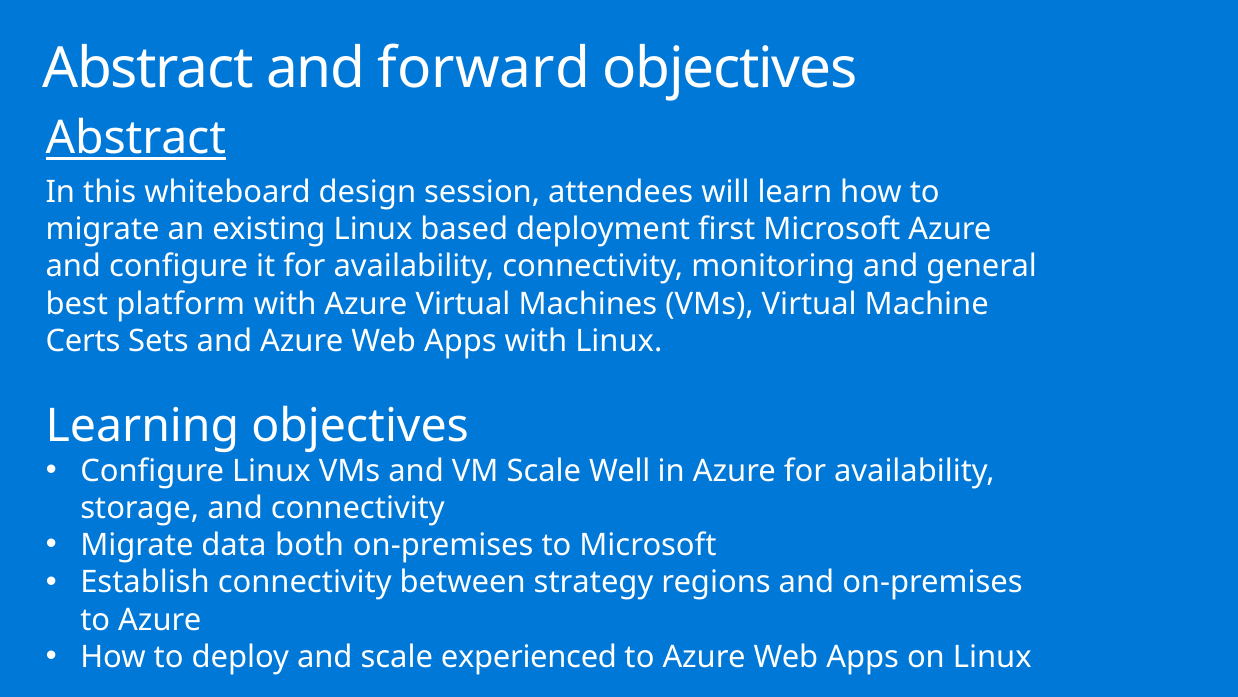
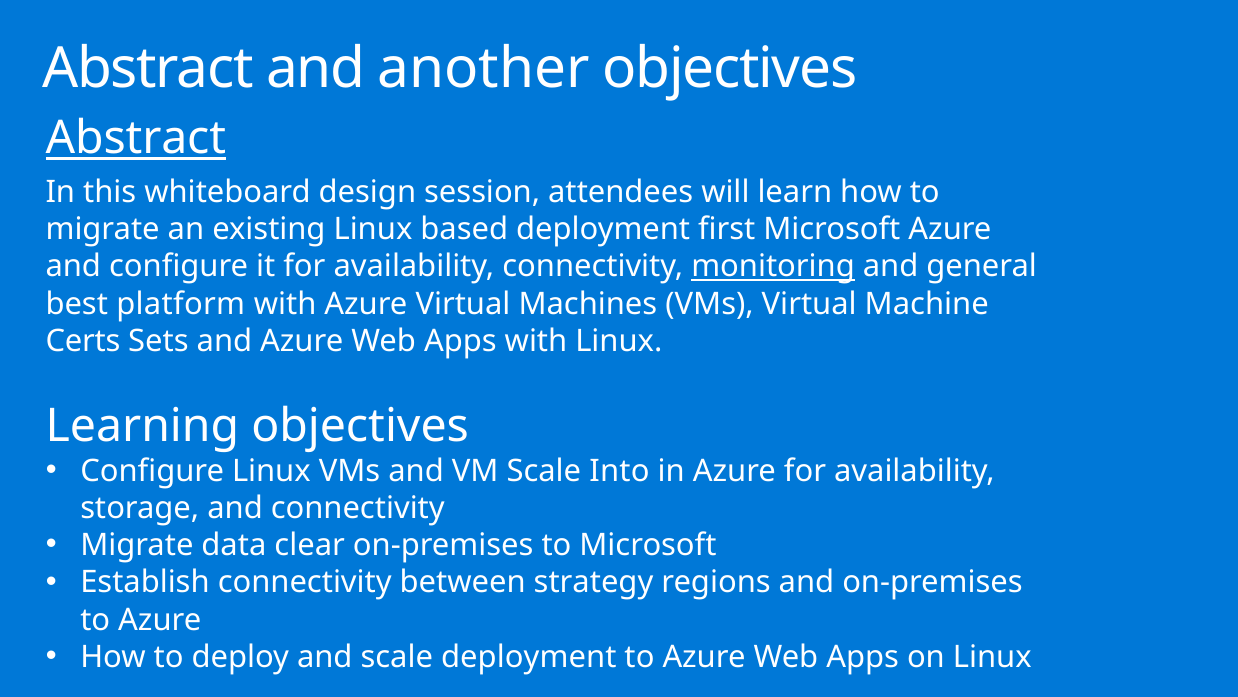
forward: forward -> another (484, 69)
monitoring underline: none -> present (773, 266)
Well: Well -> Into (619, 471)
both: both -> clear (310, 545)
scale experienced: experienced -> deployment (529, 656)
